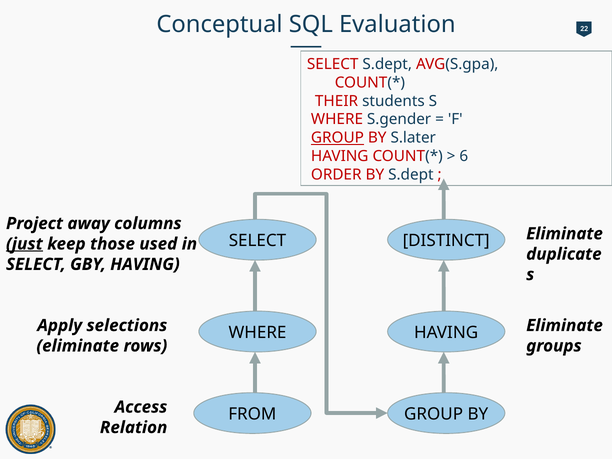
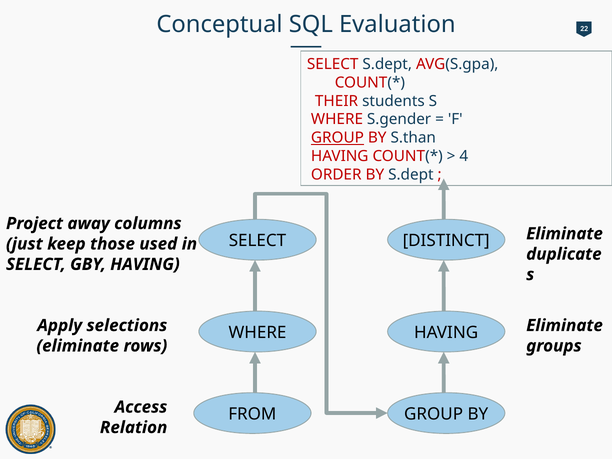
S.later: S.later -> S.than (413, 138)
6: 6 -> 4 (464, 156)
just underline: present -> none (24, 244)
